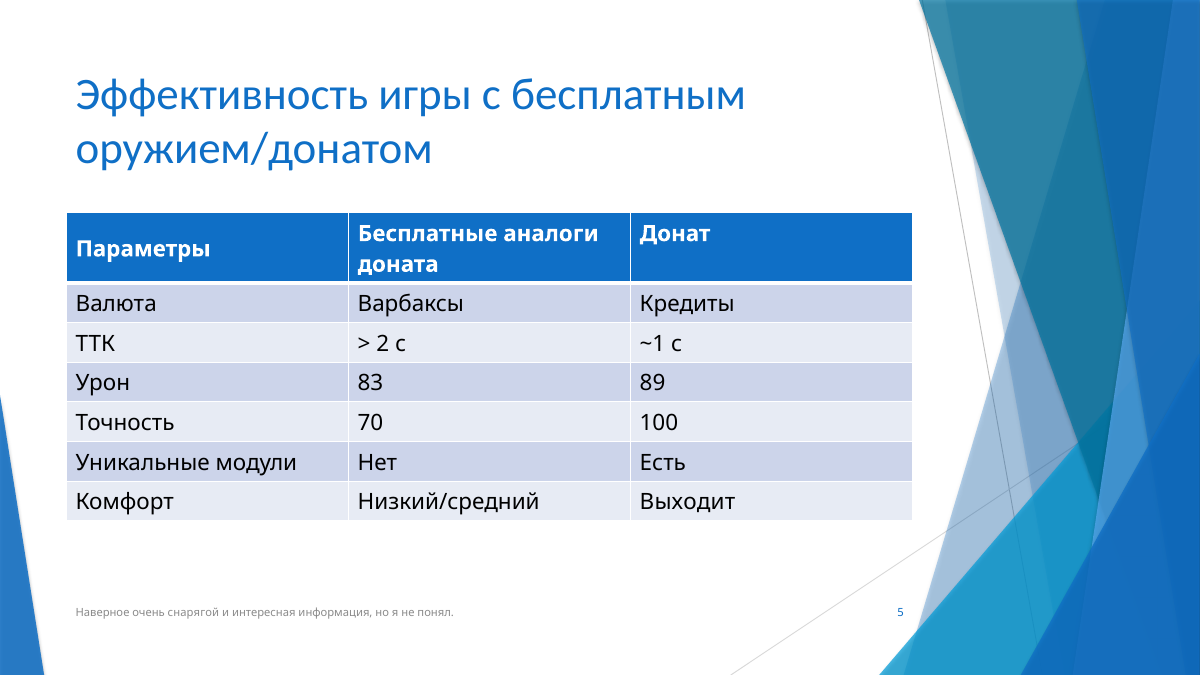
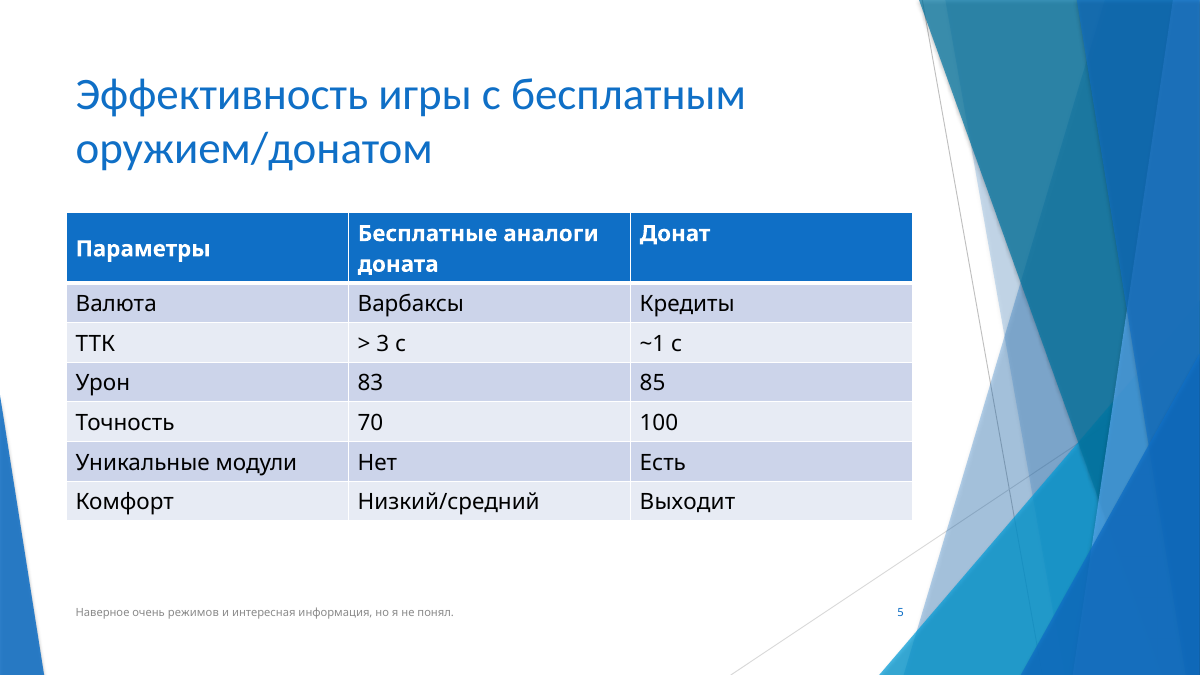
2: 2 -> 3 (383, 344)
89: 89 -> 85 (653, 383)
снарягой: снарягой -> режимов (193, 612)
